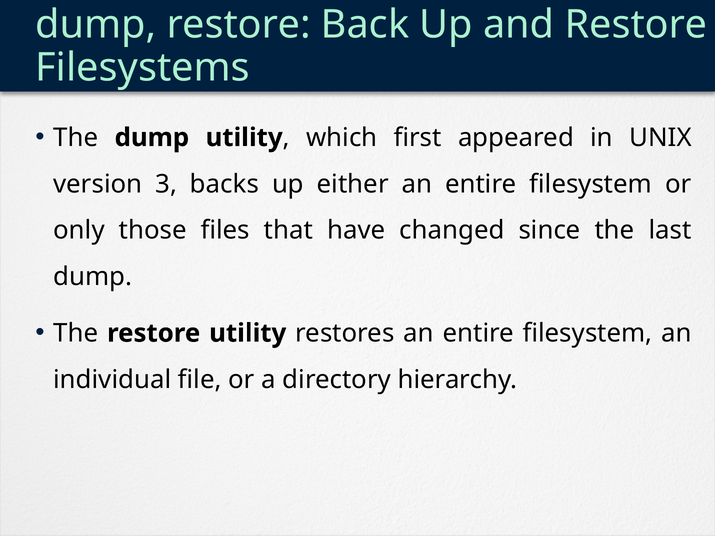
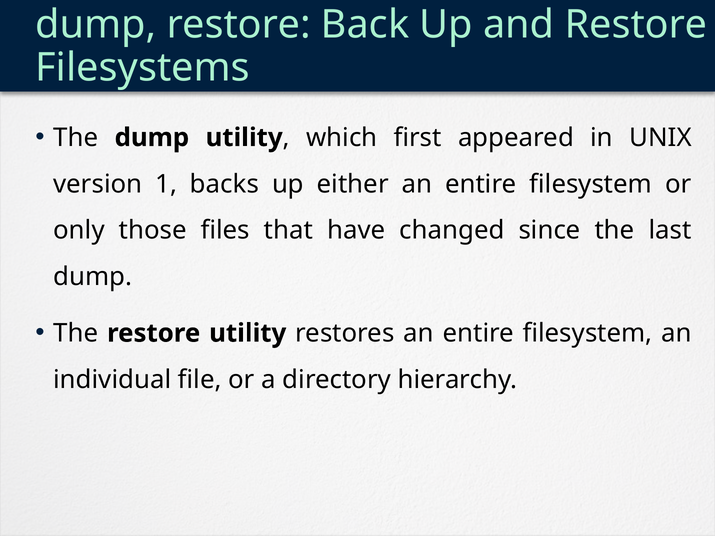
3: 3 -> 1 (166, 184)
